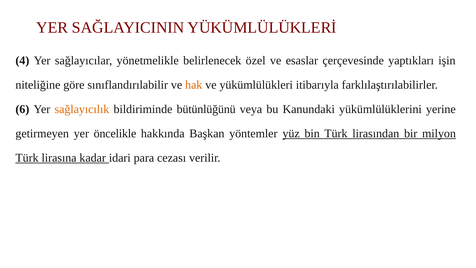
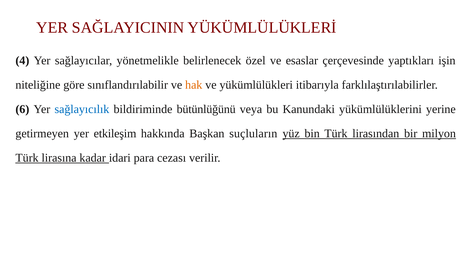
sağlayıcılık colour: orange -> blue (82, 109)
öncelikle: öncelikle -> etkileşim (115, 133)
yöntemler: yöntemler -> suçluların (253, 133)
